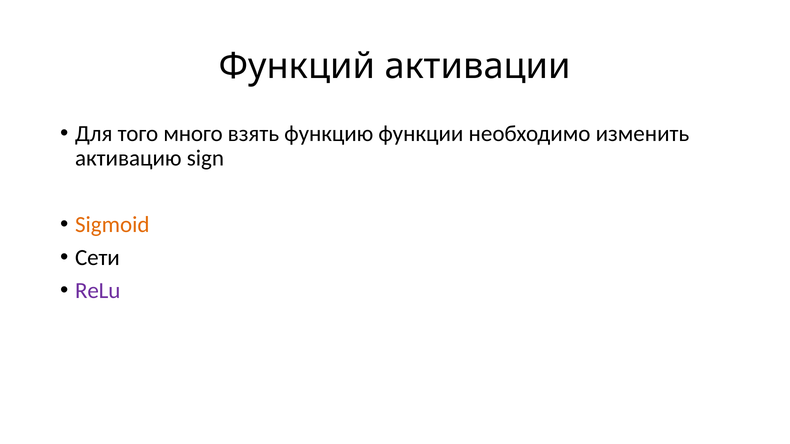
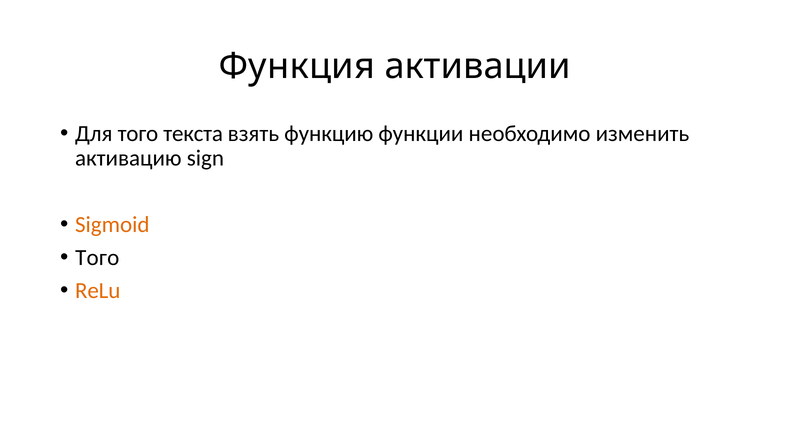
Функций: Функций -> Функция (297, 66)
много: много -> текста (193, 134)
Сети: Сети -> Того (97, 258)
ReLu colour: purple -> orange (98, 291)
